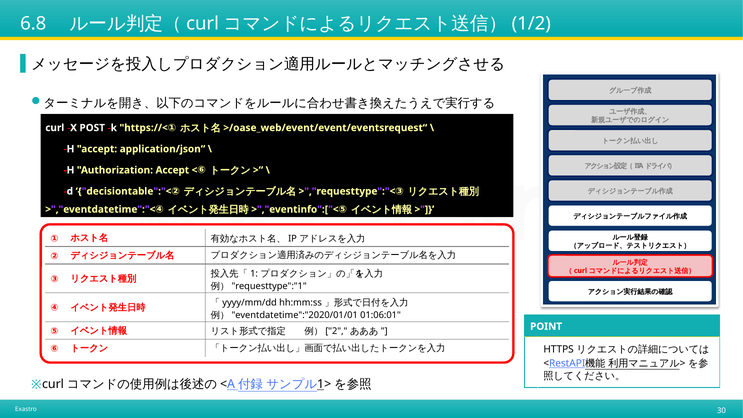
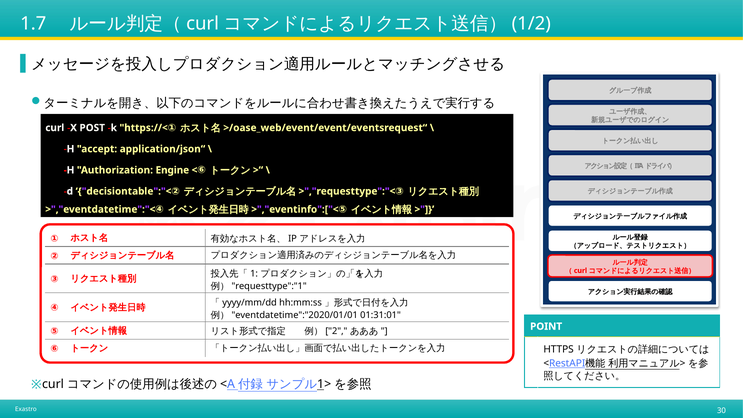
6.8: 6.8 -> 1.7 (33, 24)
Authorization Accept: Accept -> Engine (172, 170)
01:06:01: 01:06:01 -> 01:31:01 (381, 315)
